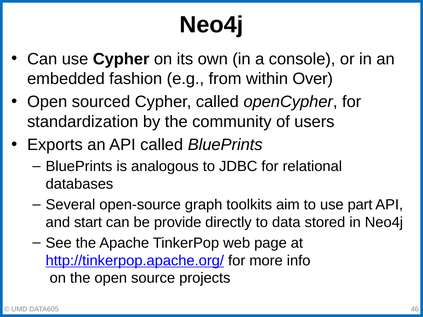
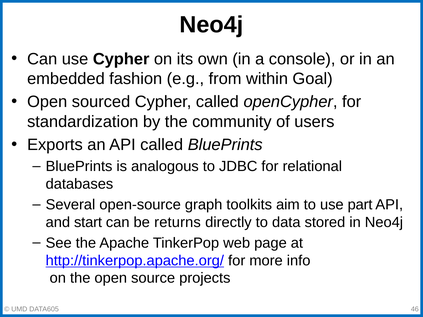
Over: Over -> Goal (313, 79)
provide: provide -> returns (178, 222)
